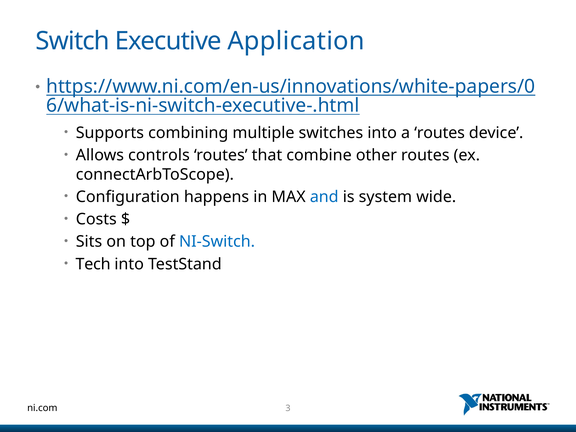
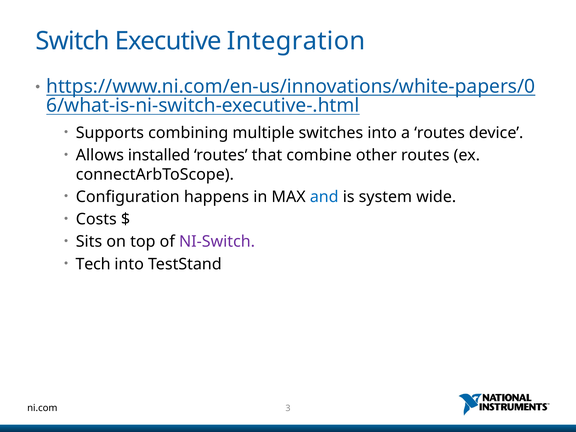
Application: Application -> Integration (296, 41)
controls: controls -> installed (159, 155)
NI-Switch colour: blue -> purple (217, 242)
